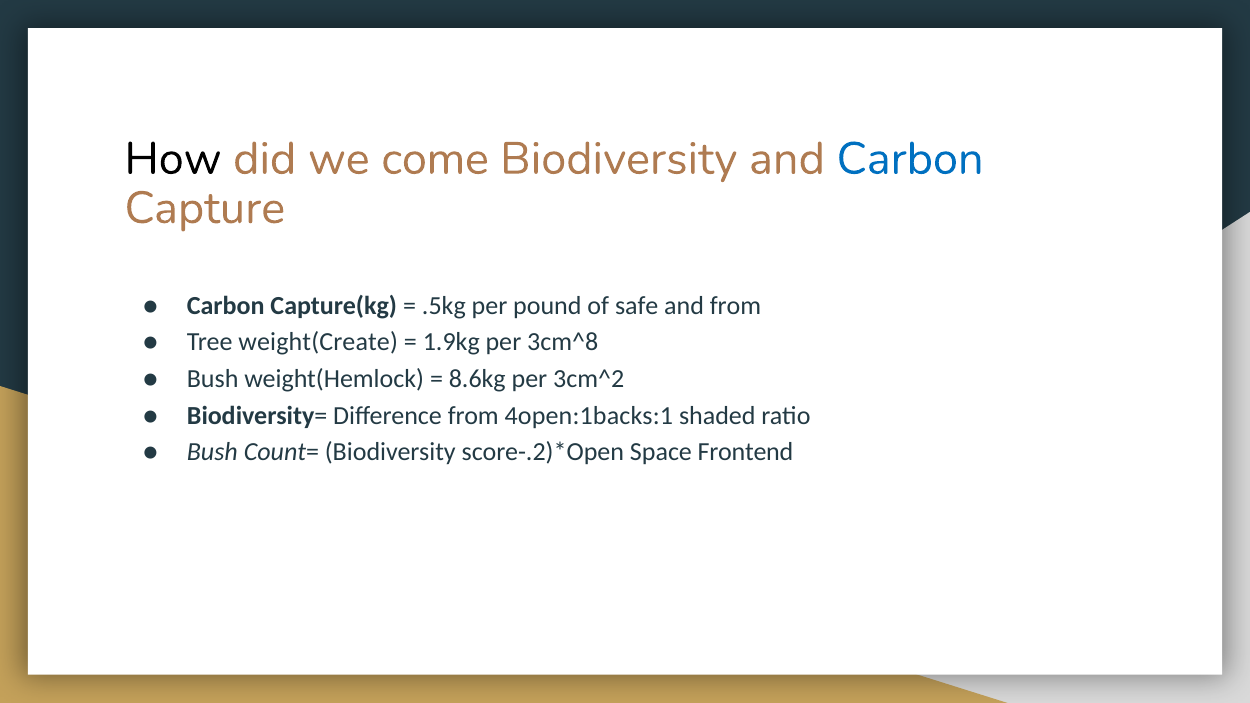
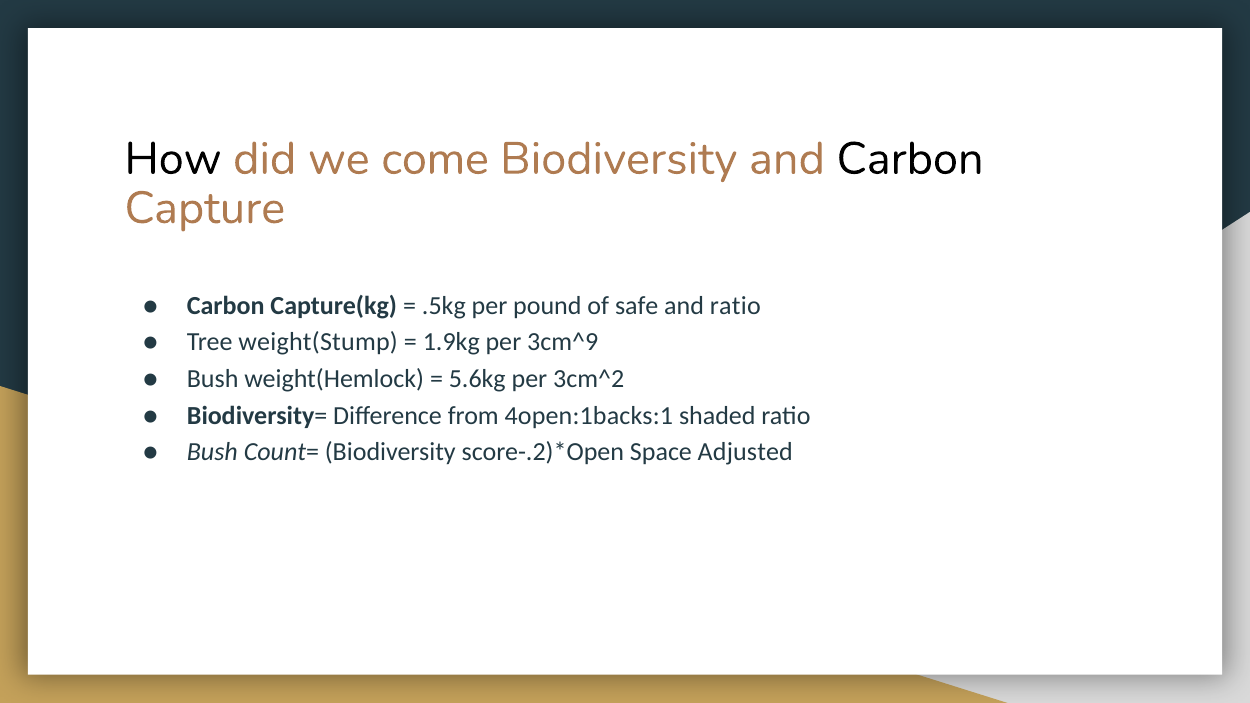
Carbon colour: blue -> black (910, 159)
and from: from -> ratio (735, 306)
weight(Create: weight(Create -> weight(Stump (318, 342)
3cm^8: 3cm^8 -> 3cm^9 (563, 342)
8.6kg: 8.6kg -> 5.6kg (477, 379)
Frontend: Frontend -> Adjusted (745, 452)
